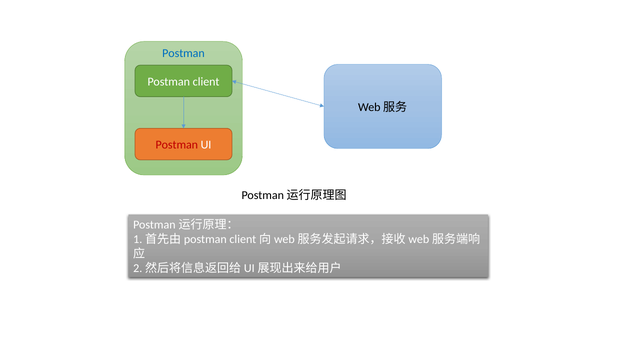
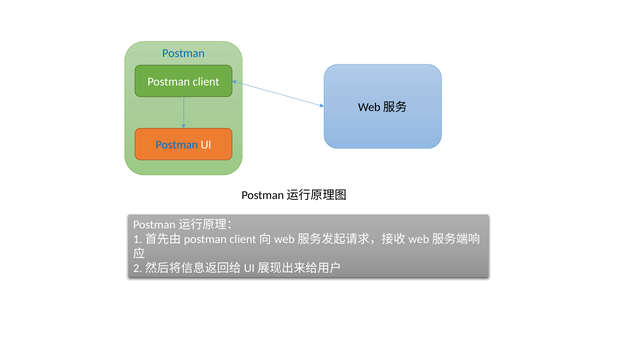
Postman colour: red -> blue (177, 145)
